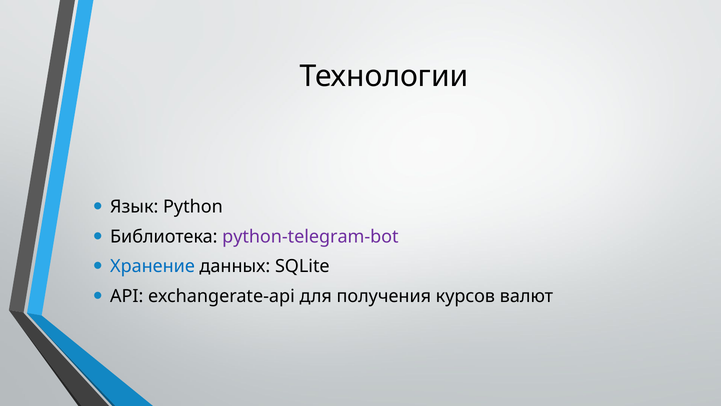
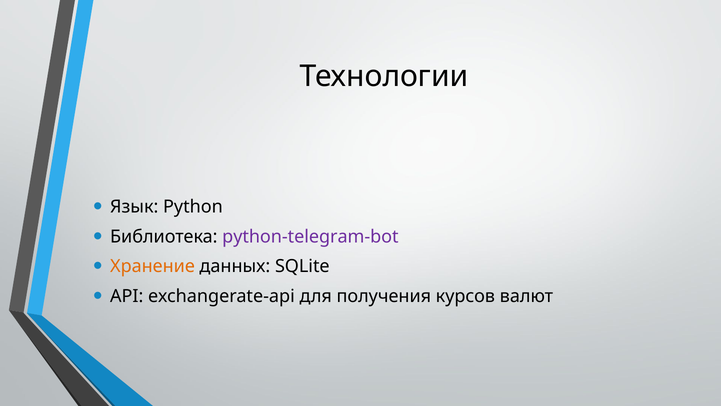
Хранение colour: blue -> orange (152, 266)
